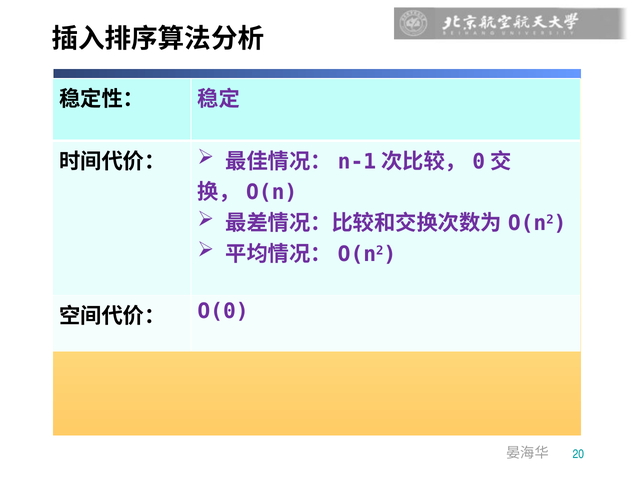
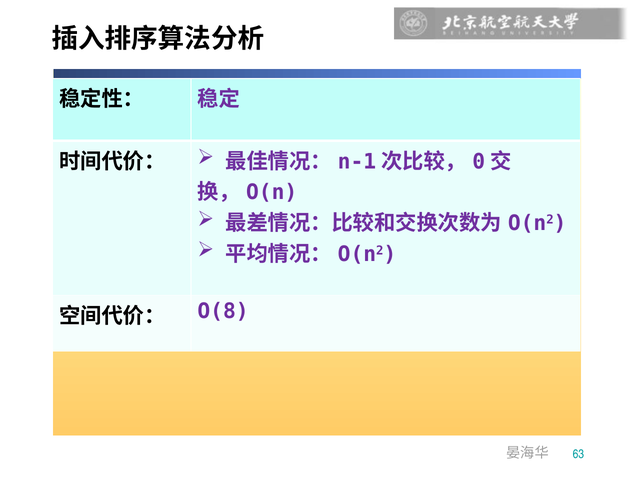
O(0: O(0 -> O(8 (223, 311)
20: 20 -> 63 (578, 453)
